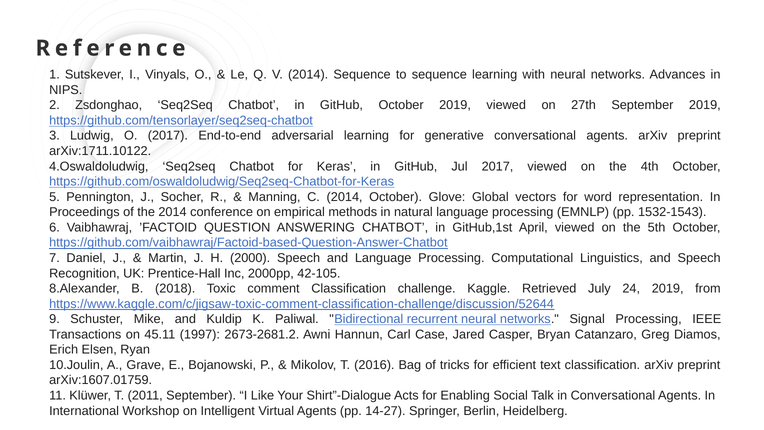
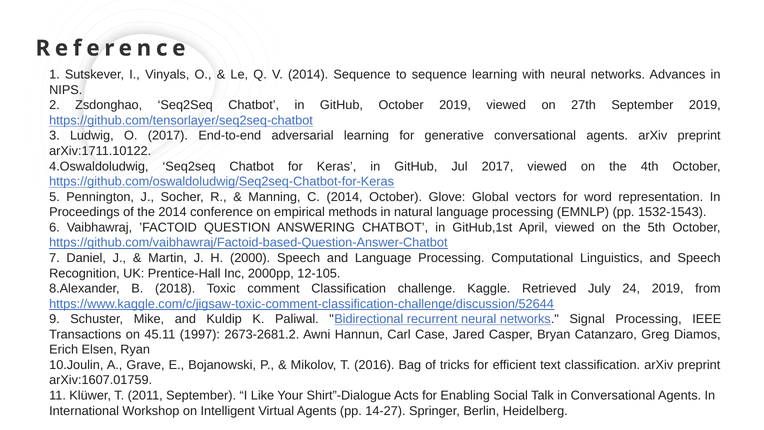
42-105: 42-105 -> 12-105 (319, 273)
